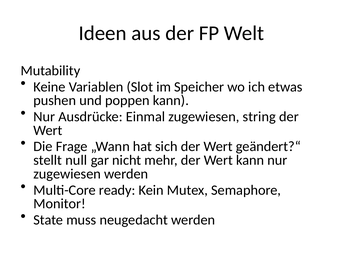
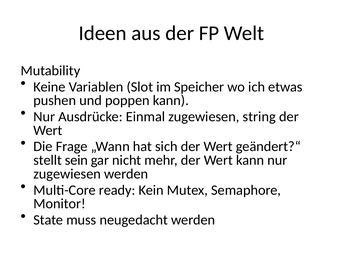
null: null -> sein (76, 160)
